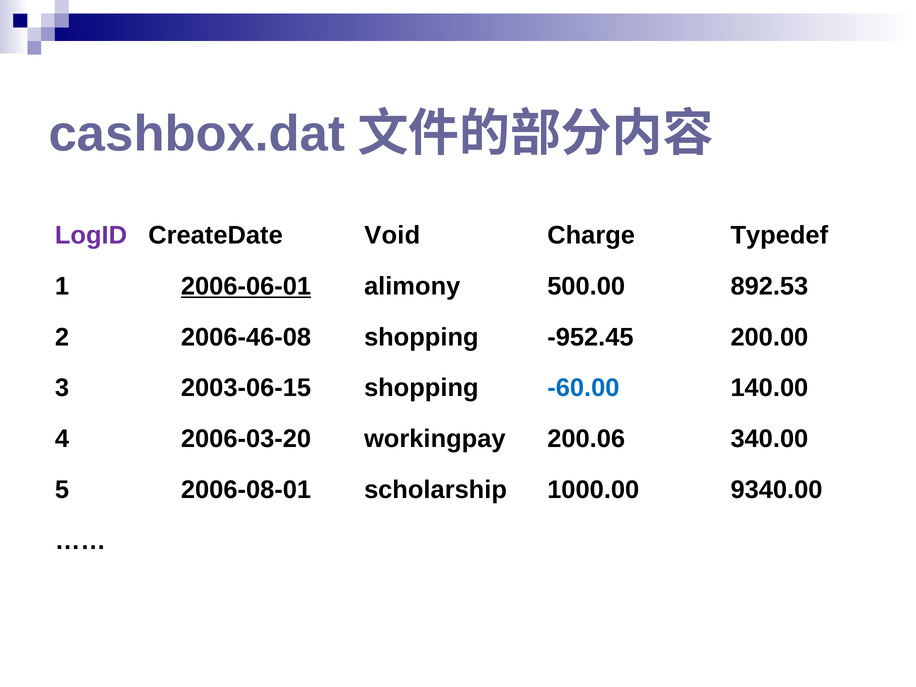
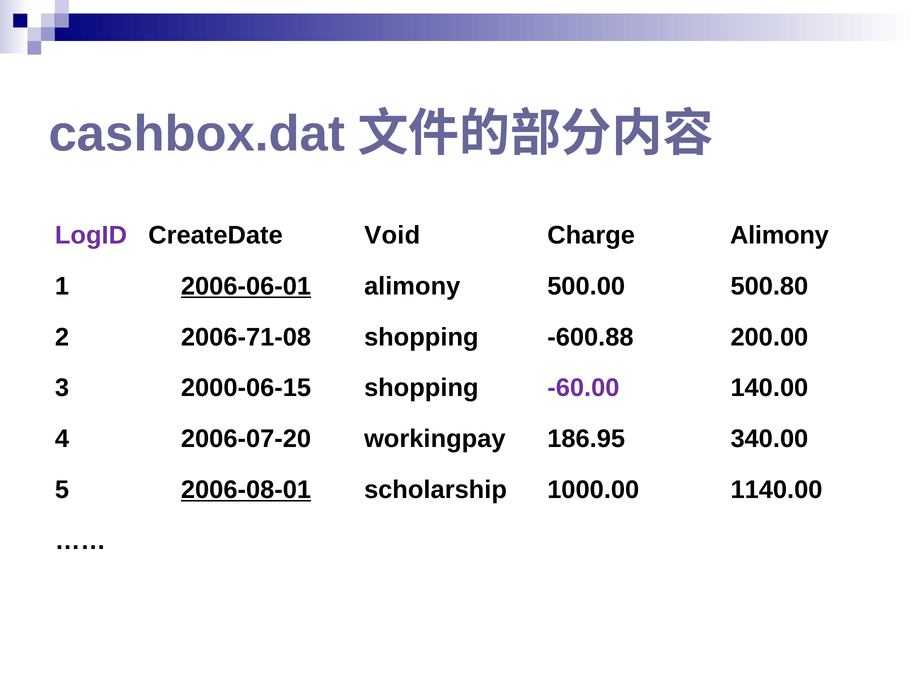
Charge Typedef: Typedef -> Alimony (779, 235)
892.53: 892.53 -> 500.80 (769, 286)
2006-46-08: 2006-46-08 -> 2006-71-08 (246, 337)
-952.45: -952.45 -> -600.88 (590, 337)
2003-06-15: 2003-06-15 -> 2000-06-15 (246, 388)
-60.00 colour: blue -> purple (583, 388)
2006-03-20: 2006-03-20 -> 2006-07-20 (246, 439)
200.06: 200.06 -> 186.95 (586, 439)
2006-08-01 underline: none -> present (246, 490)
9340.00: 9340.00 -> 1140.00 (776, 490)
